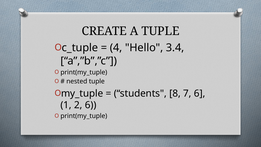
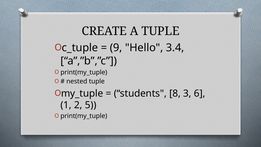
4: 4 -> 9 (116, 48)
7: 7 -> 3 (187, 93)
2 6: 6 -> 5 (91, 105)
